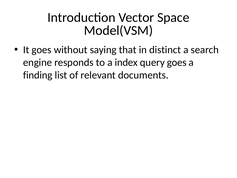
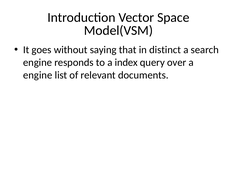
query goes: goes -> over (177, 62)
finding: finding -> engine (38, 75)
